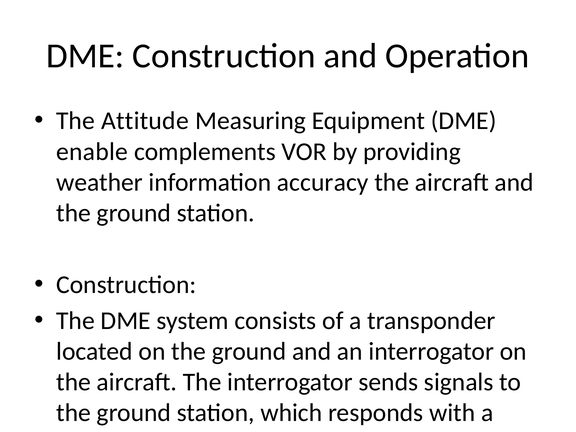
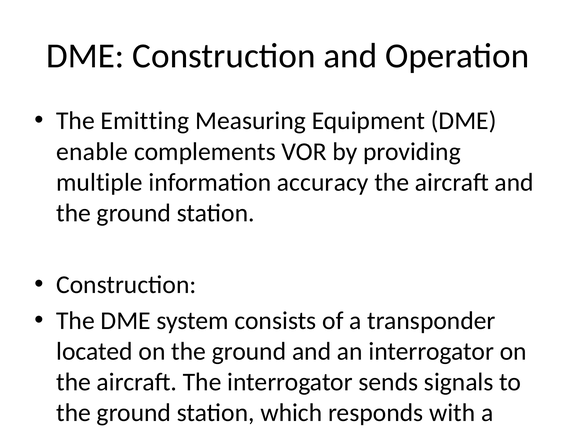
Attitude: Attitude -> Emitting (145, 121)
weather: weather -> multiple (99, 182)
